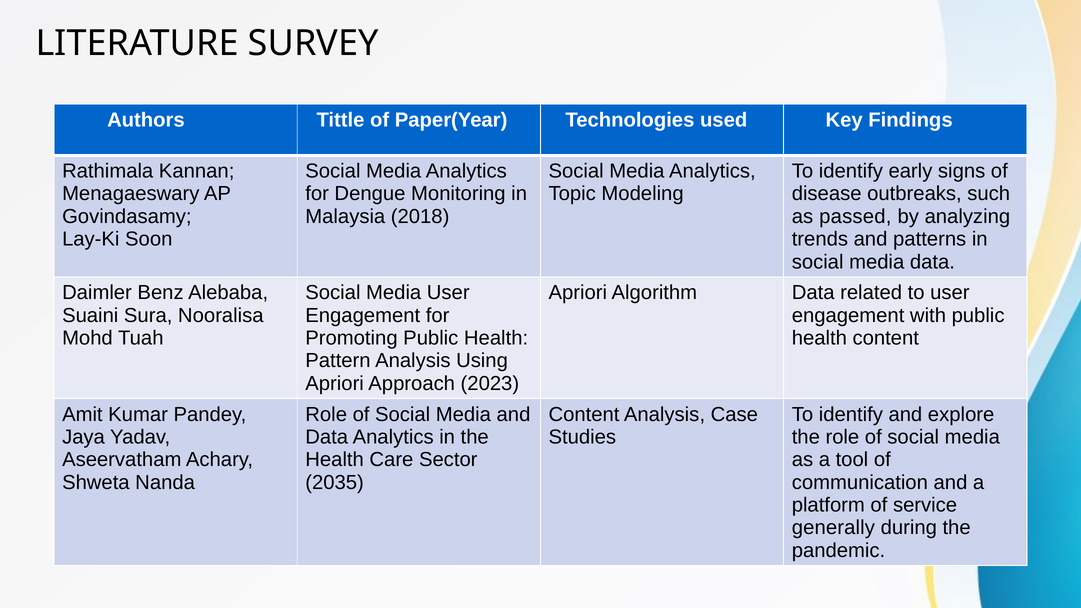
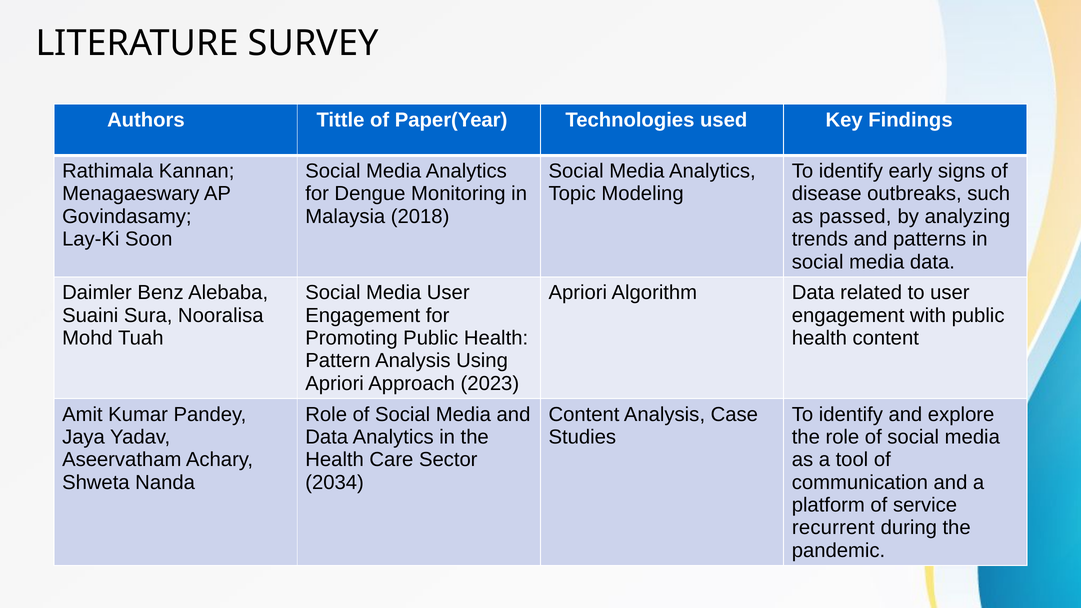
2035: 2035 -> 2034 (335, 482)
generally: generally -> recurrent (833, 528)
